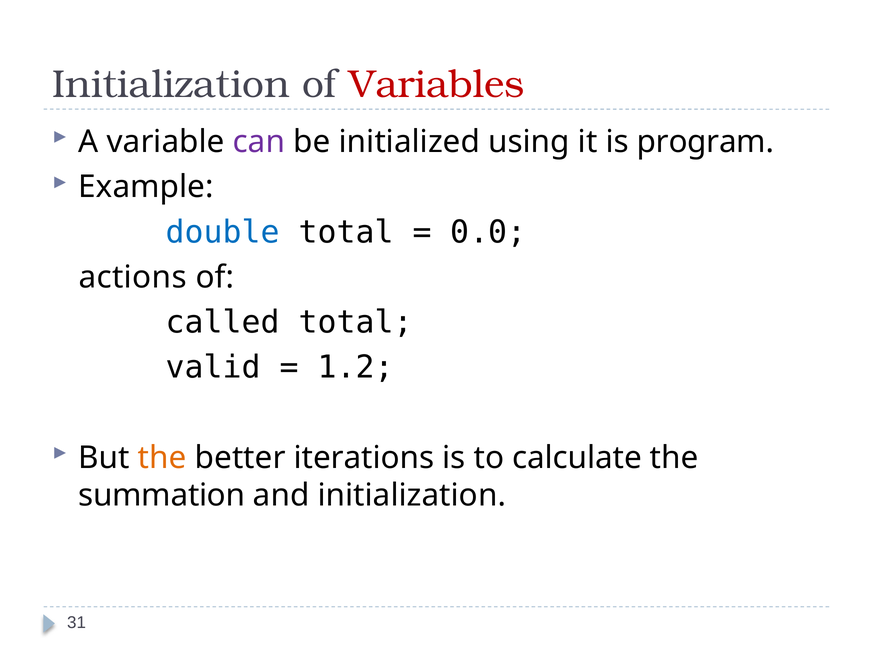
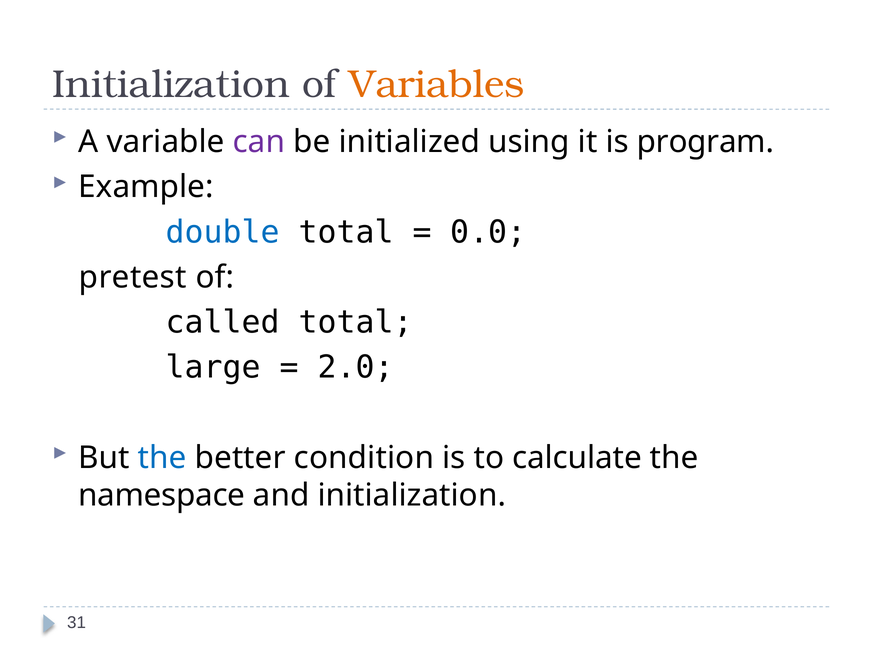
Variables colour: red -> orange (436, 84)
actions: actions -> pretest (133, 277)
valid: valid -> large (213, 367)
1.2: 1.2 -> 2.0 (356, 367)
the colour: orange -> blue (162, 457)
iterations: iterations -> condition (364, 457)
summation: summation -> namespace (162, 495)
